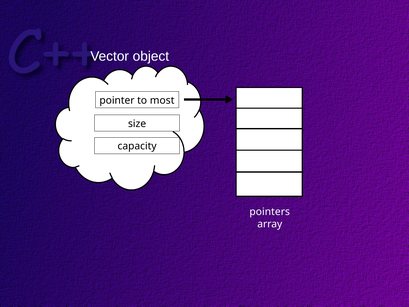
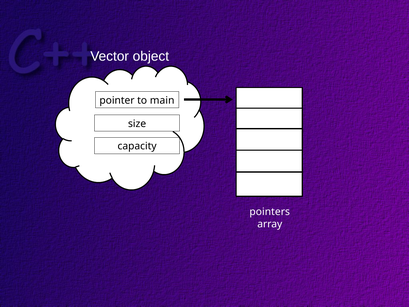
most: most -> main (162, 100)
